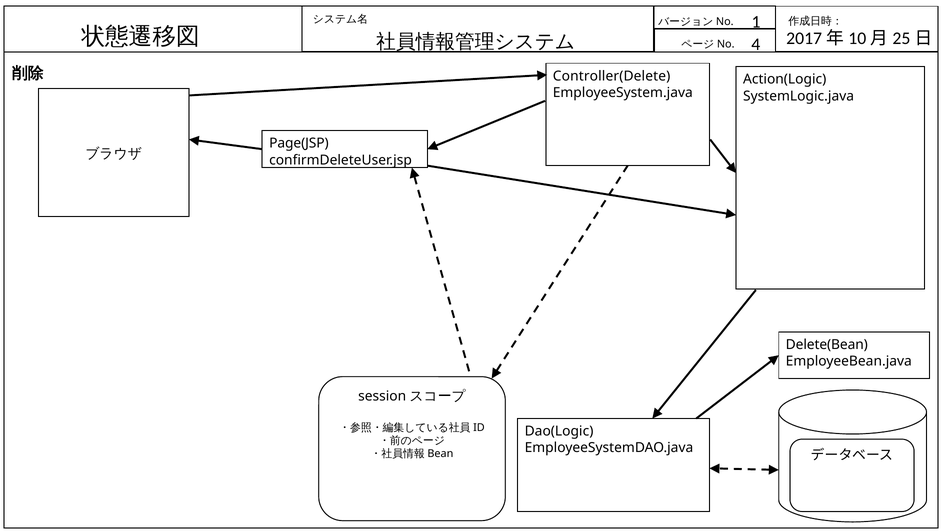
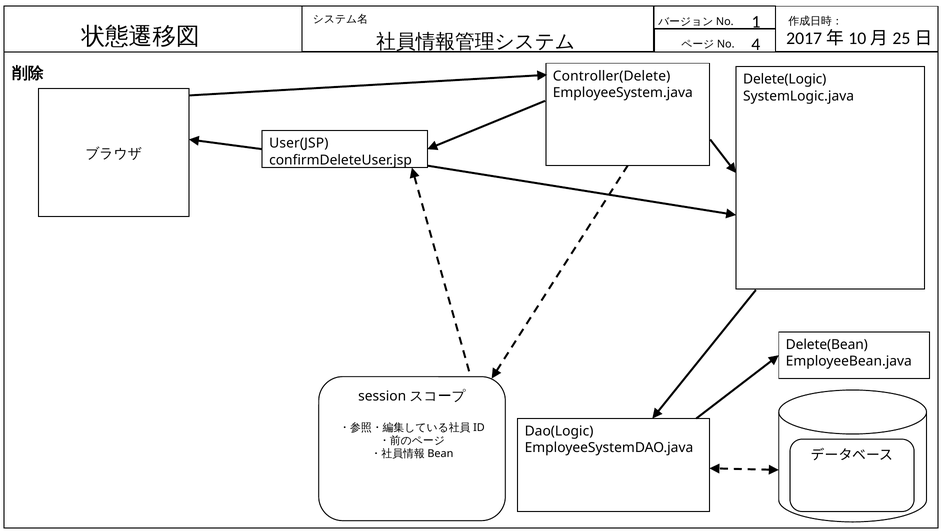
Action(Logic: Action(Logic -> Delete(Logic (785, 79)
Page(JSP: Page(JSP -> User(JSP (299, 143)
